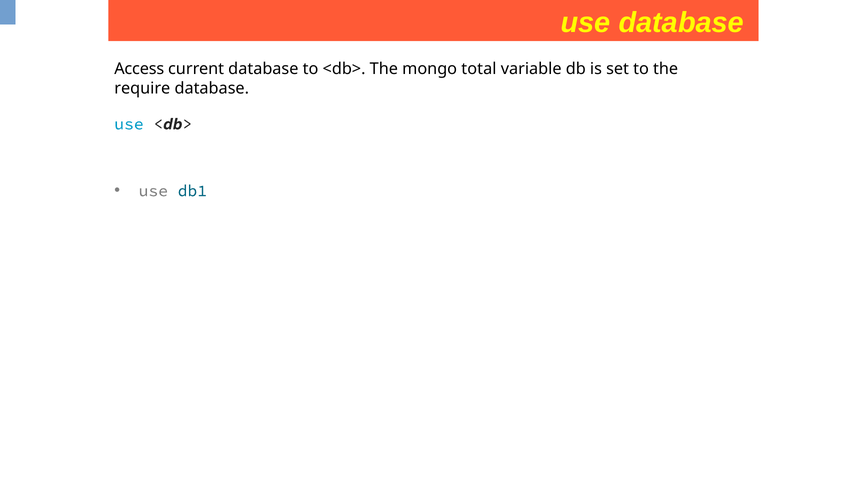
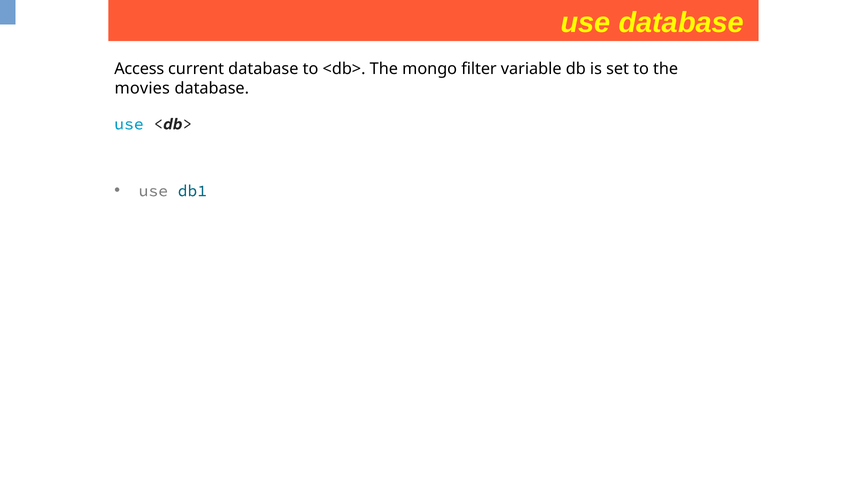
total: total -> filter (479, 69)
require: require -> movies (142, 88)
